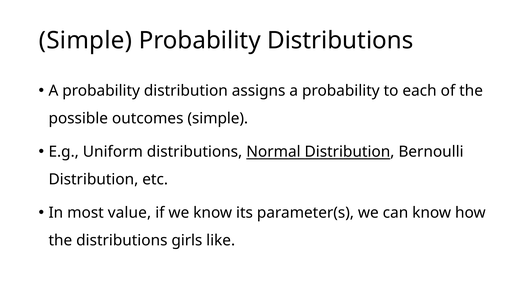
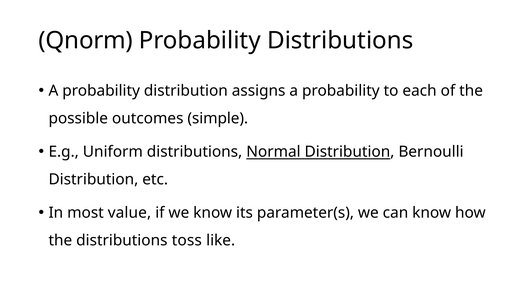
Simple: Simple -> Qnorm (86, 40)
girls: girls -> toss (187, 241)
